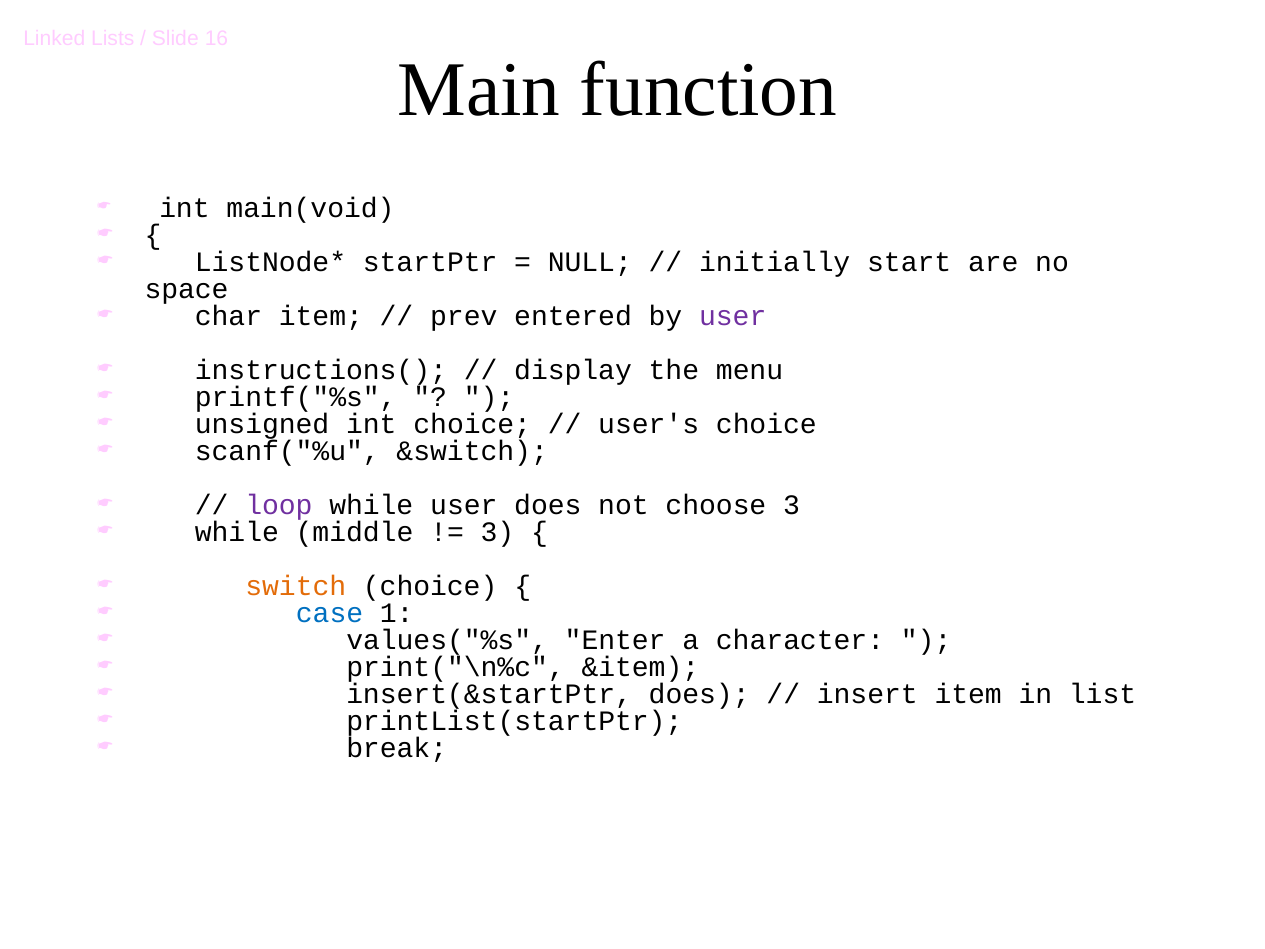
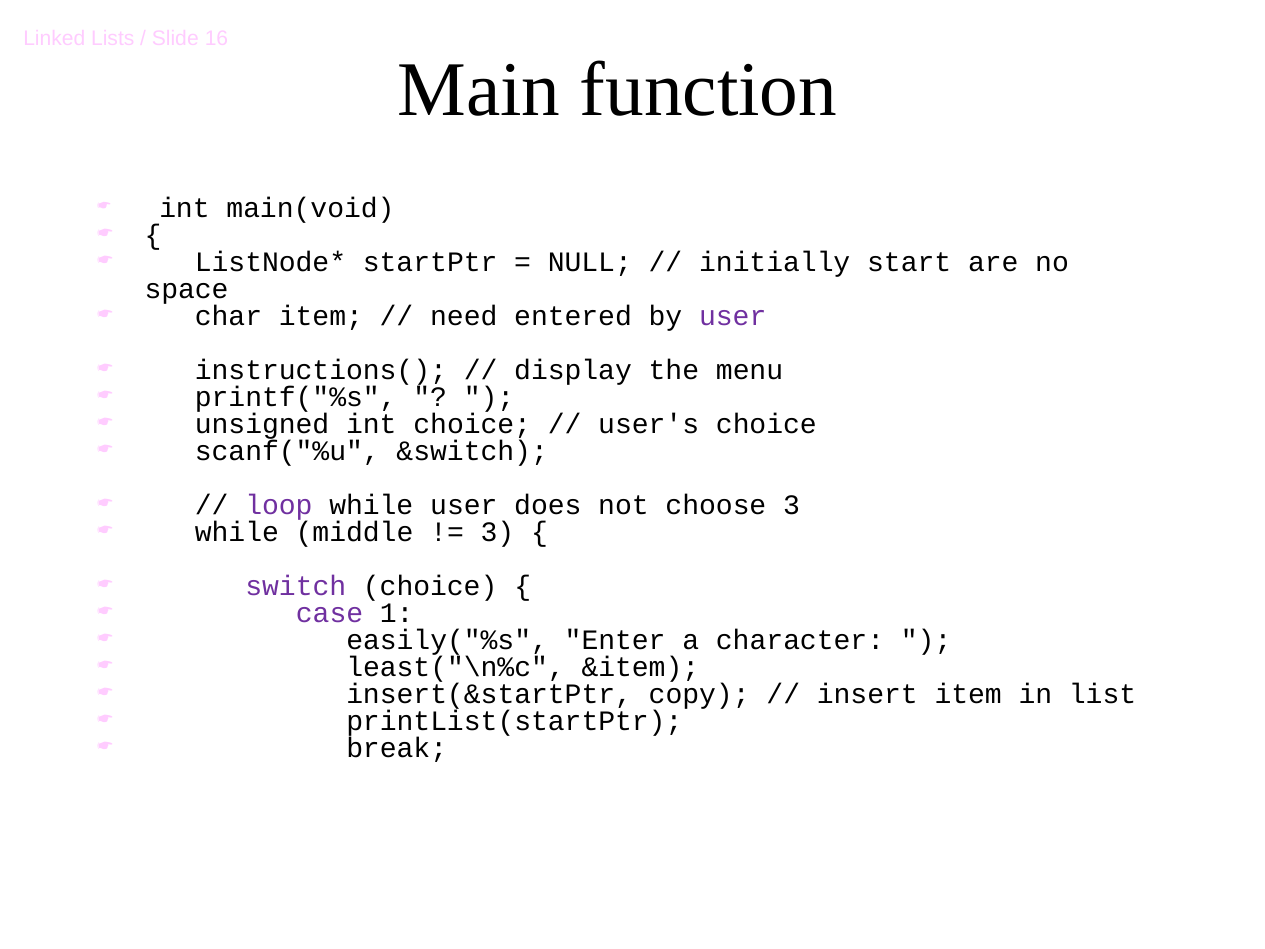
prev: prev -> need (464, 316)
switch colour: orange -> purple (296, 586)
case colour: blue -> purple (330, 613)
values("%s: values("%s -> easily("%s (447, 640)
print("\n%c: print("\n%c -> least("\n%c (456, 667)
insert(&startPtr does: does -> copy (699, 694)
